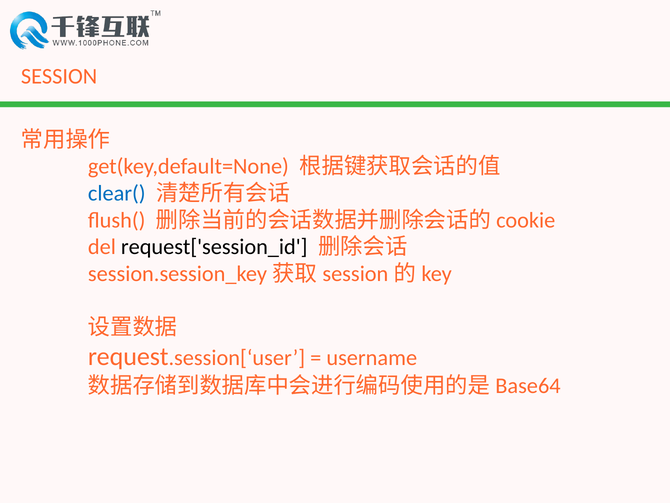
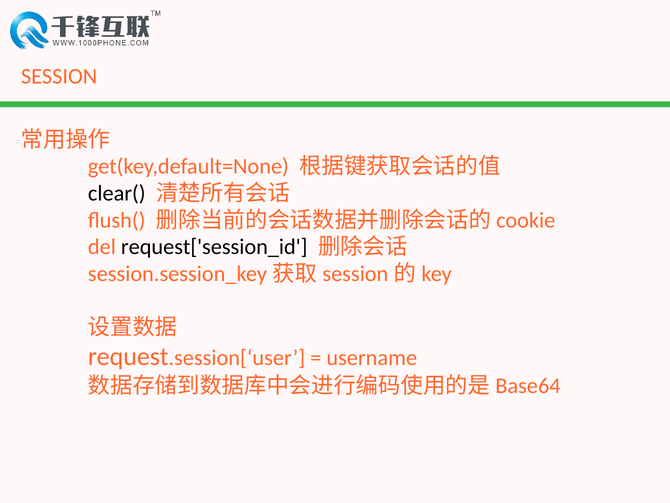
clear( colour: blue -> black (117, 193)
